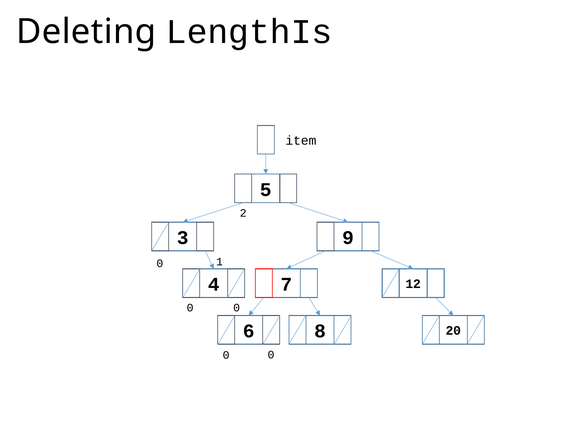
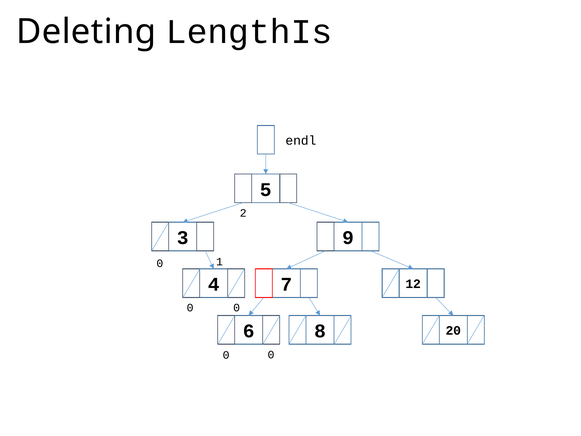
item: item -> endl (301, 140)
